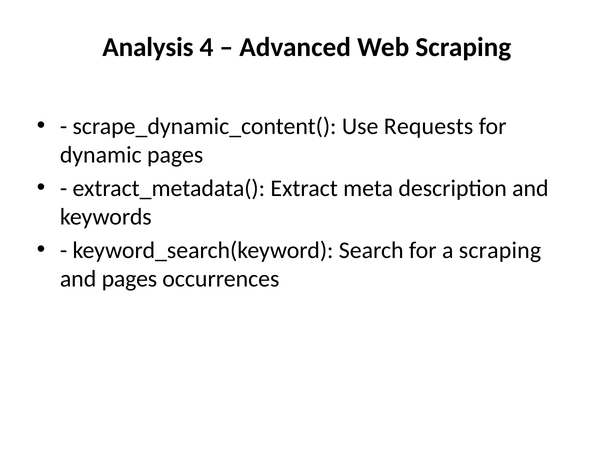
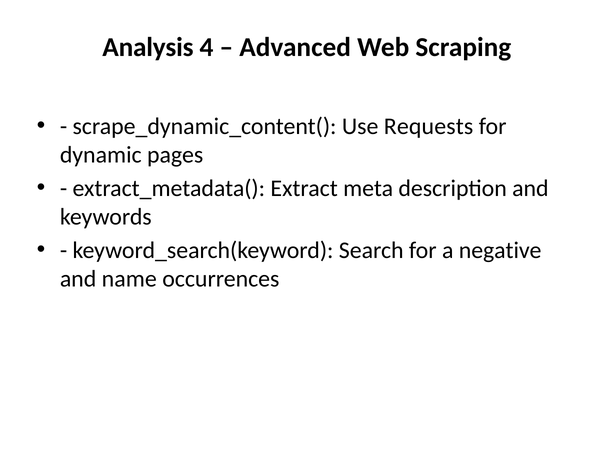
a scraping: scraping -> negative (500, 250)
and pages: pages -> name (129, 279)
